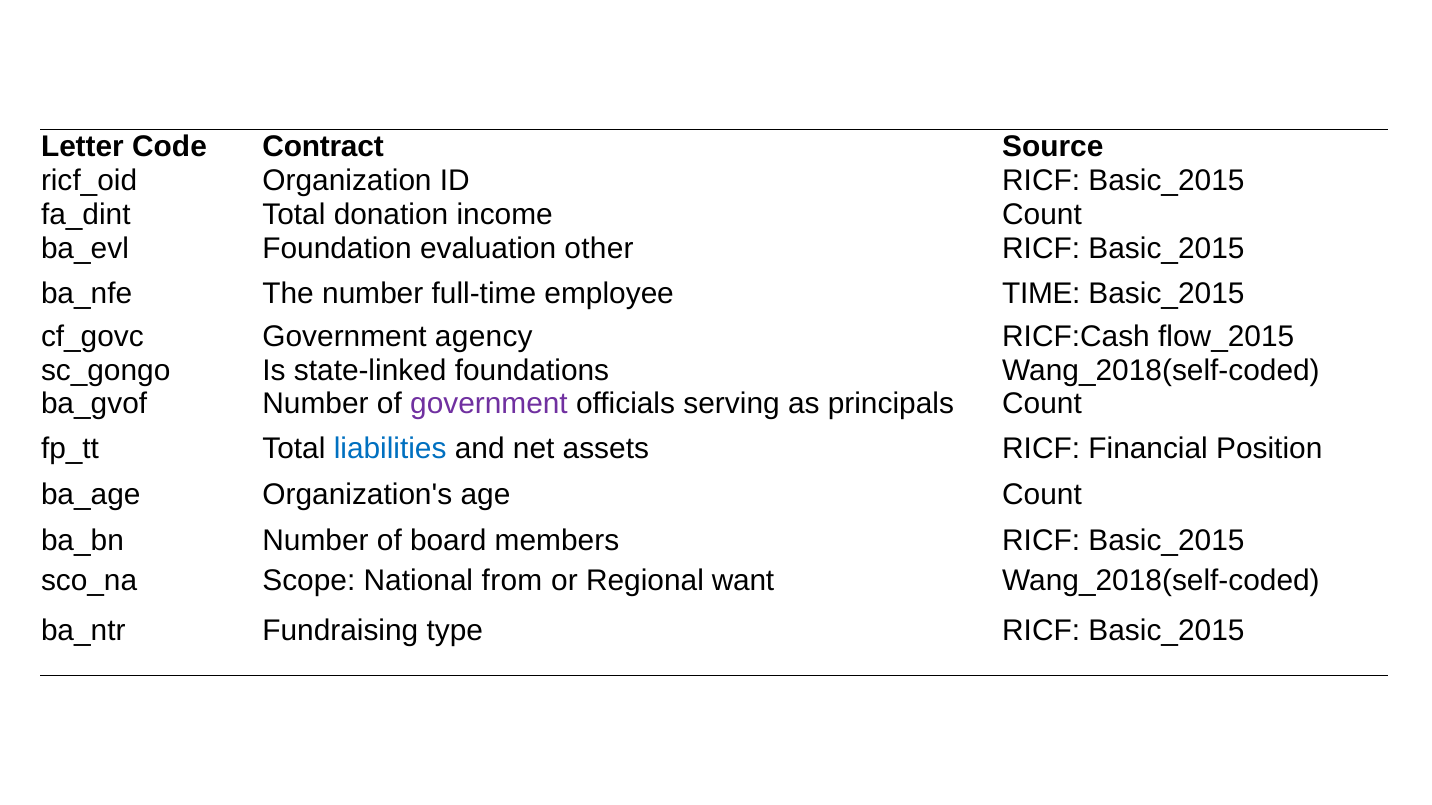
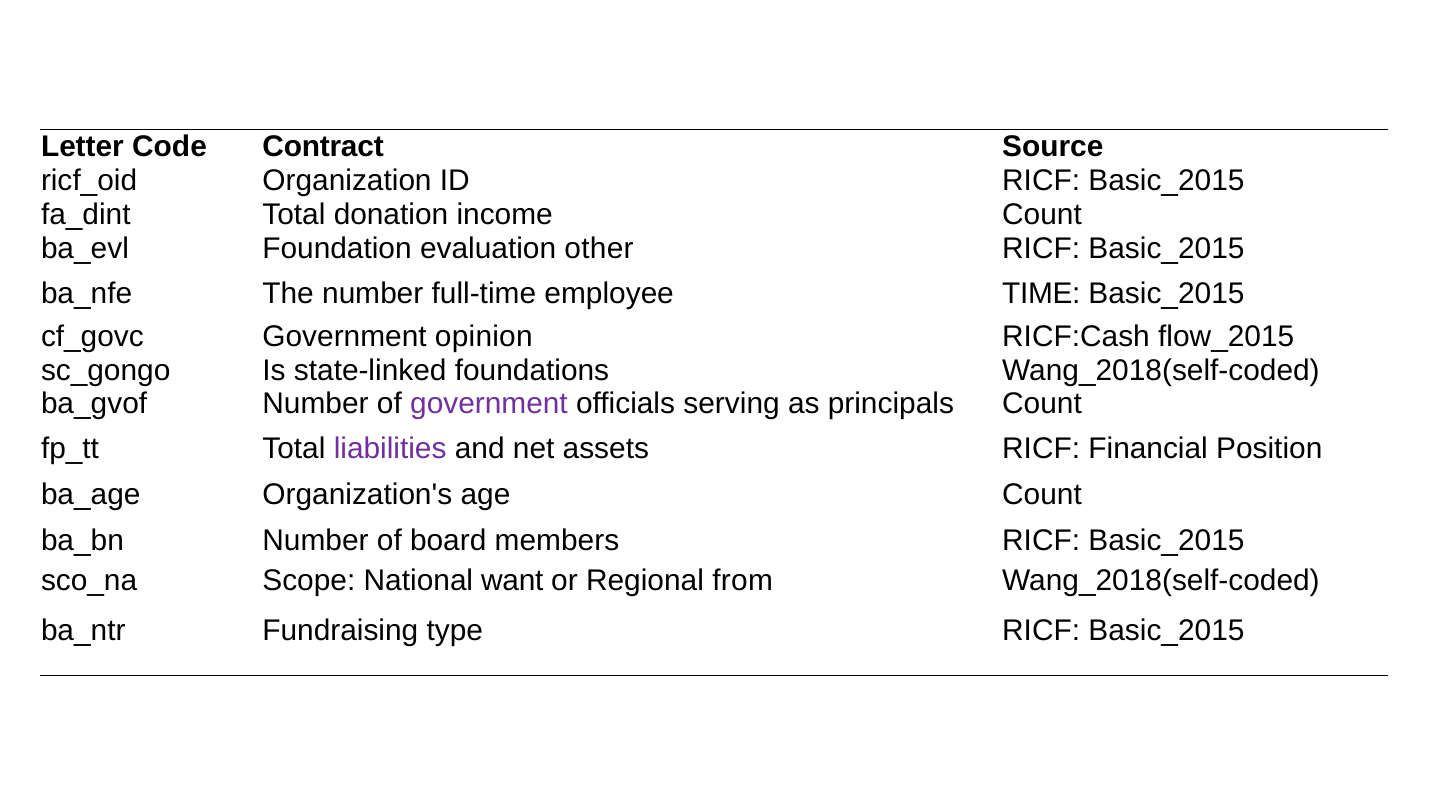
agency: agency -> opinion (484, 337)
liabilities colour: blue -> purple (390, 449)
from: from -> want (512, 581)
want: want -> from (743, 581)
